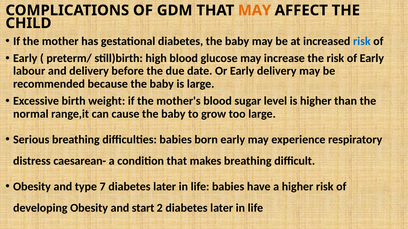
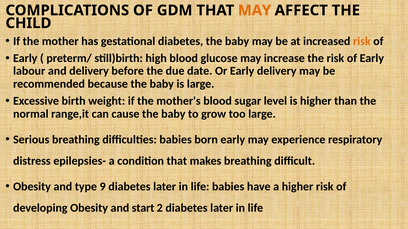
risk colour: blue -> orange (362, 41)
caesarean-: caesarean- -> epilepsies- (80, 161)
7: 7 -> 9 (103, 187)
